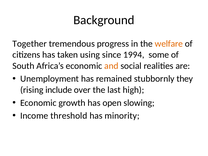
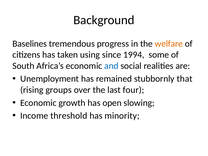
Together: Together -> Baselines (30, 44)
and colour: orange -> blue (111, 66)
they: they -> that (185, 79)
include: include -> groups (59, 90)
high: high -> four (133, 90)
